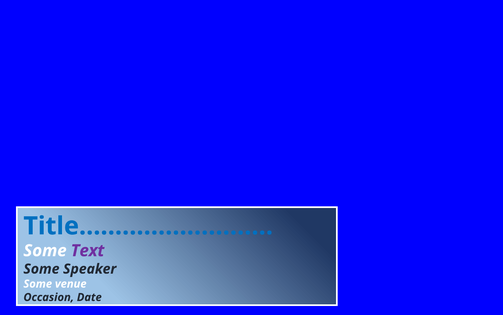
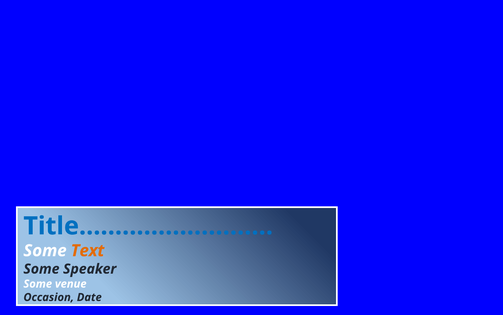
Text colour: purple -> orange (88, 250)
